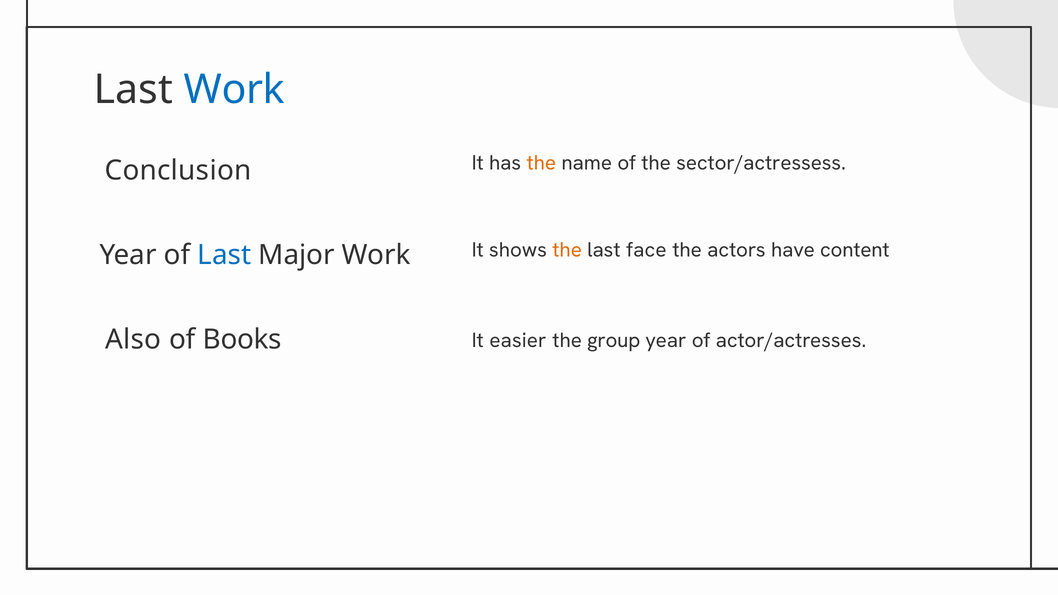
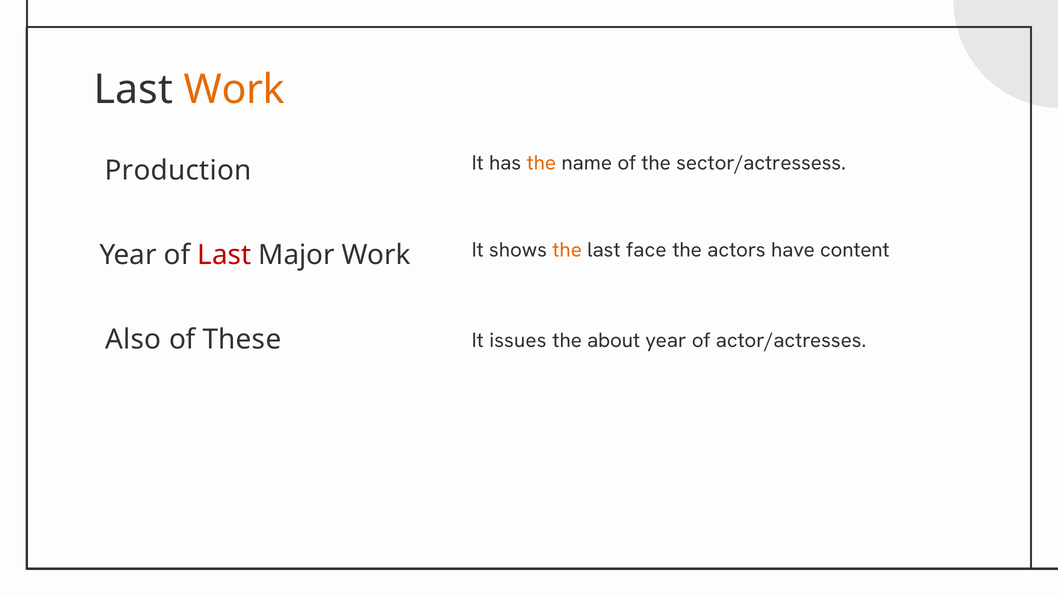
Work colour: blue -> orange (234, 90)
Conclusion: Conclusion -> Production (178, 170)
Last colour: blue -> red (224, 255)
Books: Books -> These (242, 340)
easier: easier -> issues (518, 340)
group: group -> about (614, 340)
